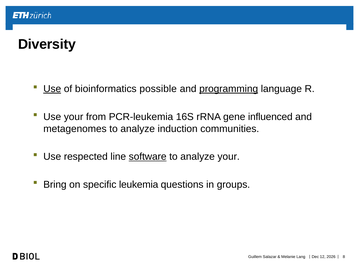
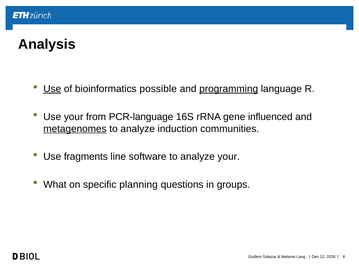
Diversity: Diversity -> Analysis (47, 44)
PCR-leukemia: PCR-leukemia -> PCR-language (141, 117)
metagenomes underline: none -> present (75, 129)
respected: respected -> fragments (86, 157)
software underline: present -> none (148, 157)
Bring: Bring -> What (55, 185)
leukemia: leukemia -> planning (139, 185)
